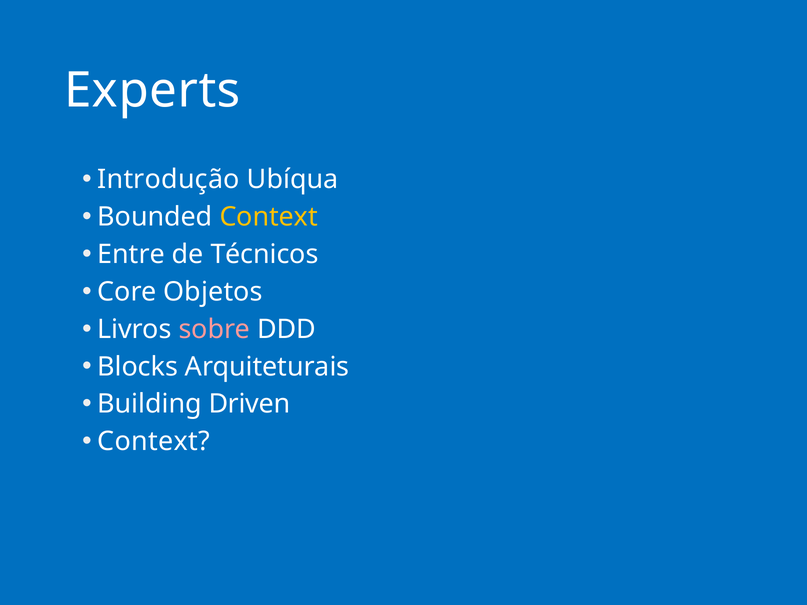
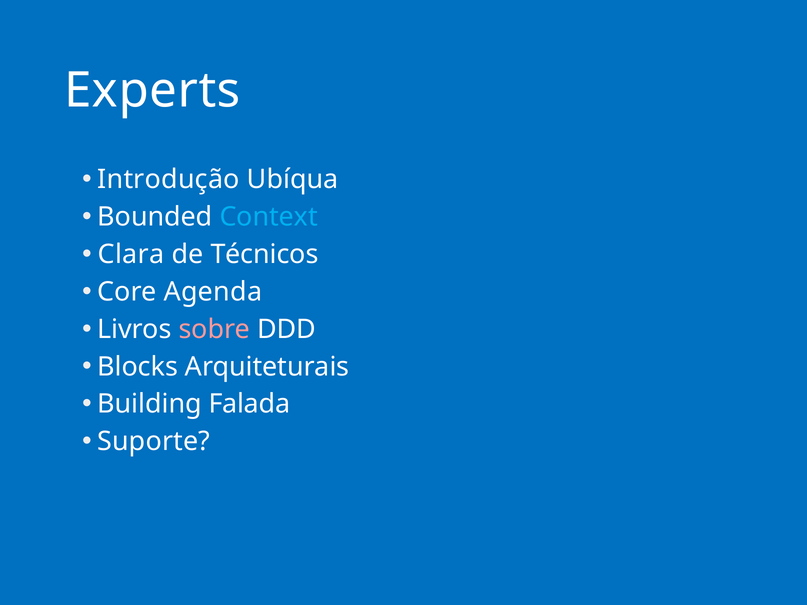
Context colour: yellow -> light blue (269, 217)
Entre: Entre -> Clara (131, 254)
Objetos: Objetos -> Agenda (213, 292)
Driven: Driven -> Falada (249, 404)
Context: Context -> Suporte (154, 442)
